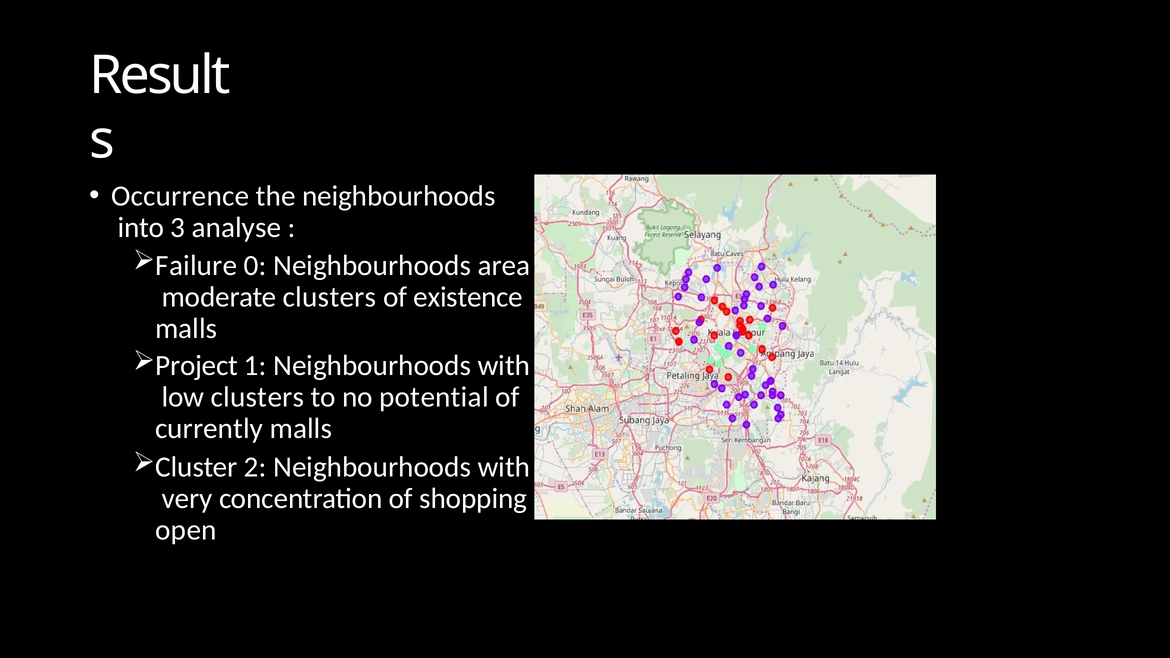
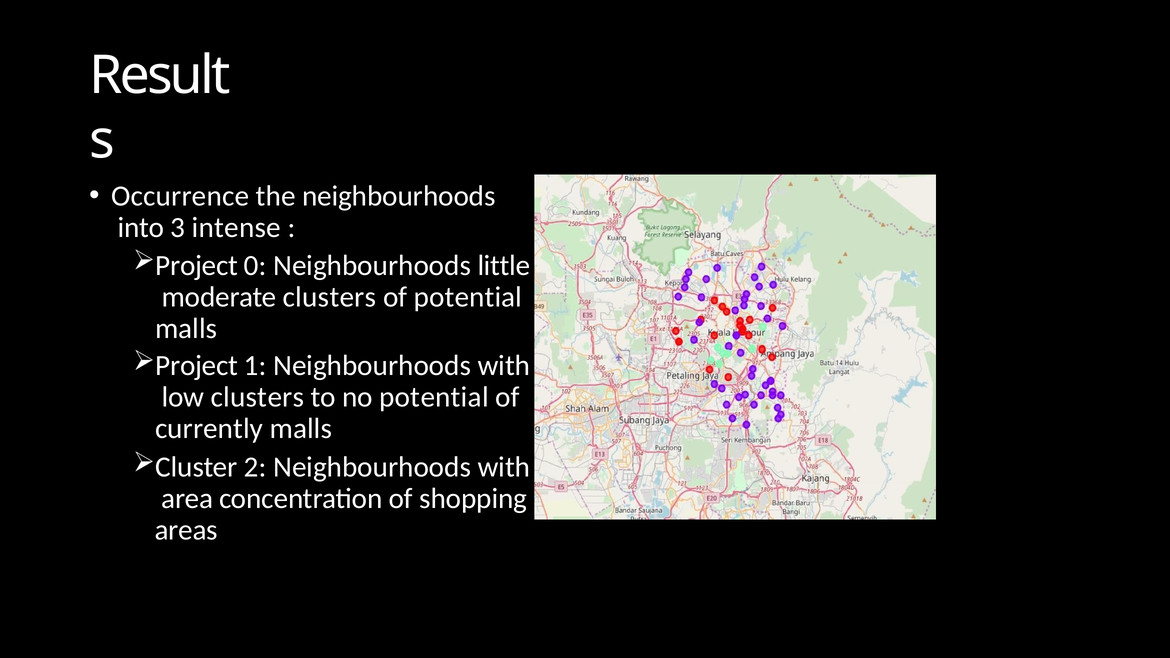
analyse: analyse -> intense (236, 228)
Failure: Failure -> Project (197, 265)
area: area -> little (504, 265)
of existence: existence -> potential (468, 297)
very: very -> area (187, 499)
open: open -> areas (186, 530)
